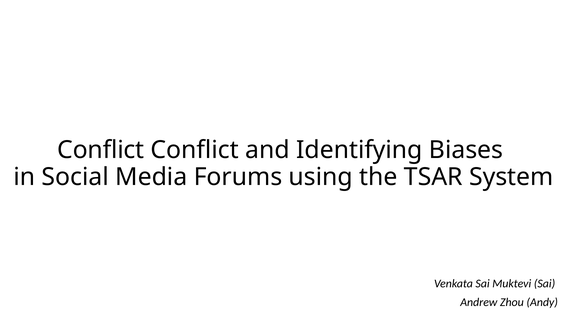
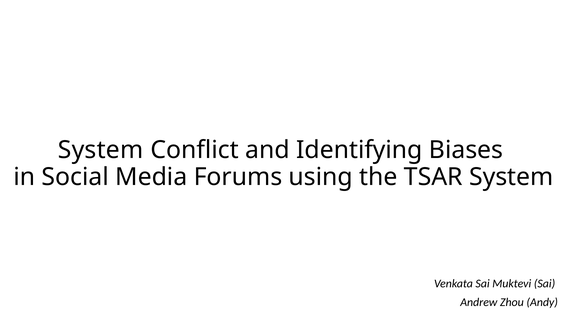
Conflict: Conflict -> System (101, 150)
